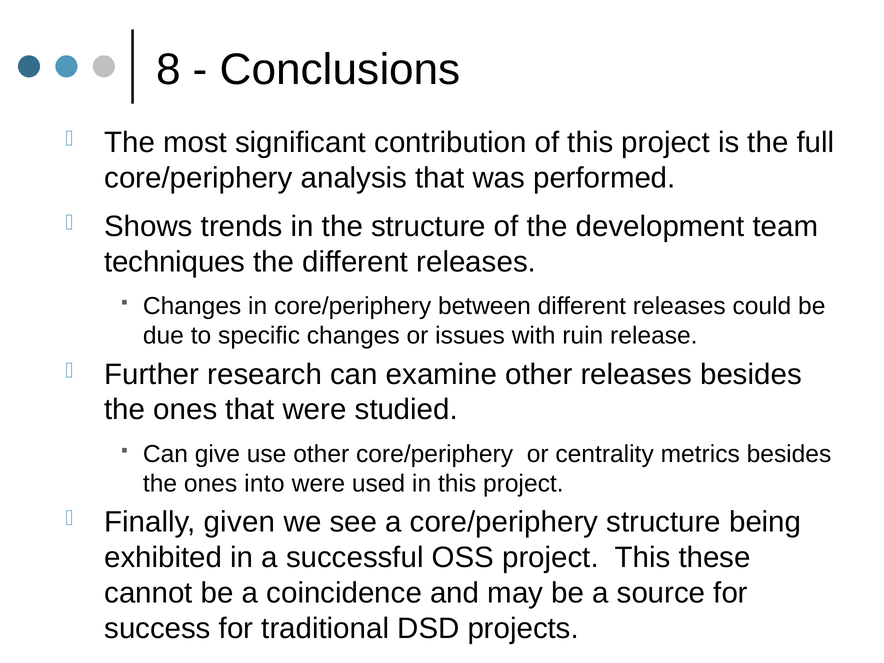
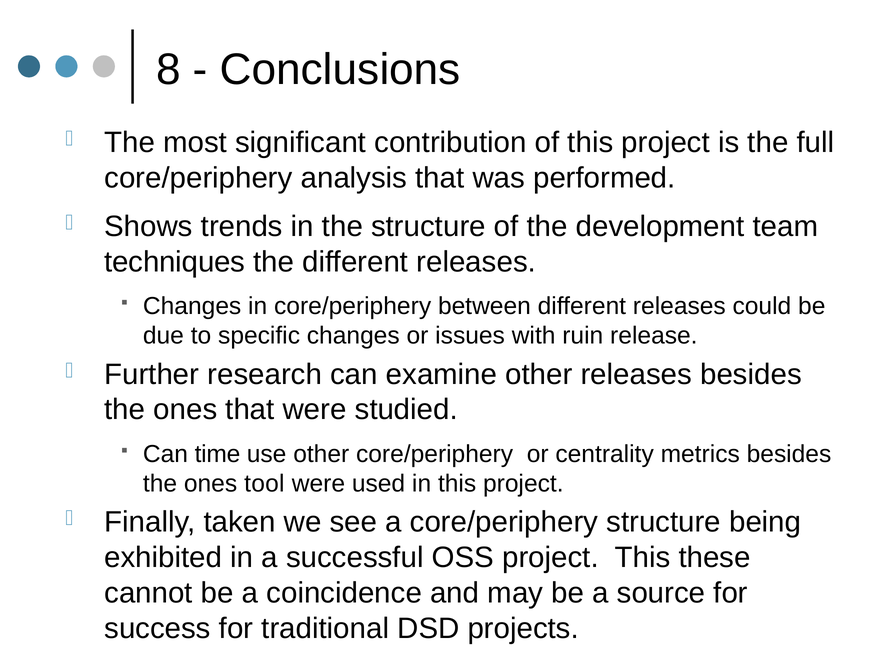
give: give -> time (217, 454)
into: into -> tool (264, 484)
given: given -> taken (240, 522)
